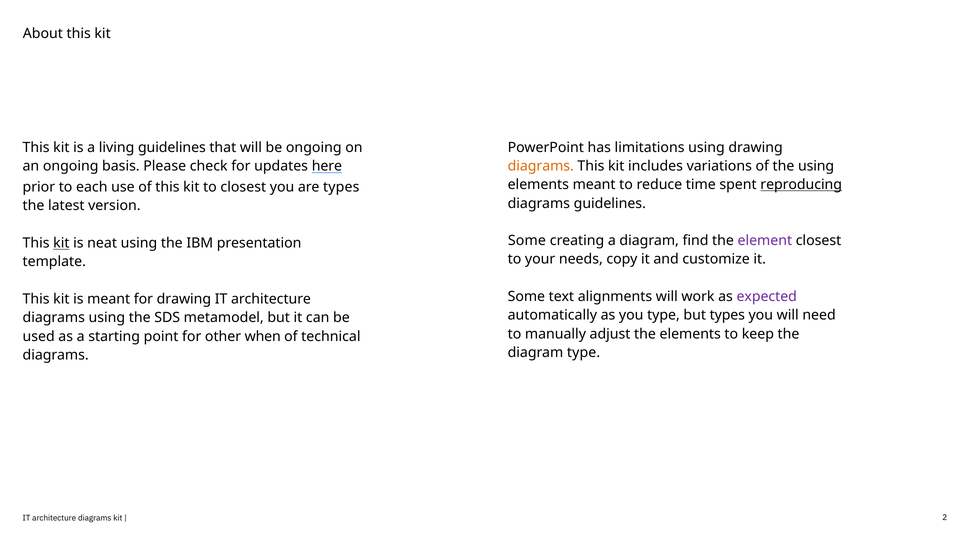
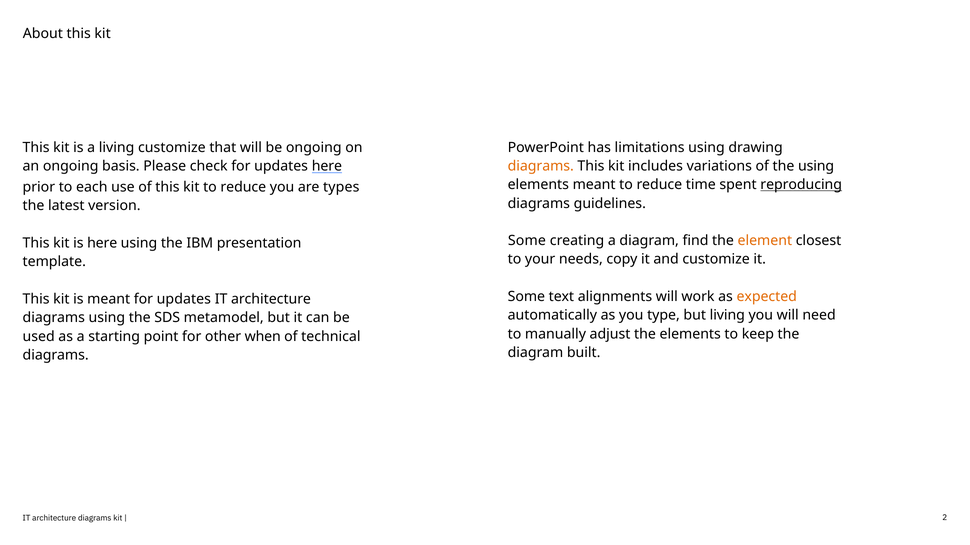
living guidelines: guidelines -> customize (172, 148)
kit to closest: closest -> reduce (243, 187)
element colour: purple -> orange (765, 241)
kit underline: present -> none (61, 243)
is neat: neat -> here (102, 243)
expected colour: purple -> orange (767, 297)
meant for drawing: drawing -> updates (184, 299)
but types: types -> living (727, 316)
diagram type: type -> built (584, 353)
